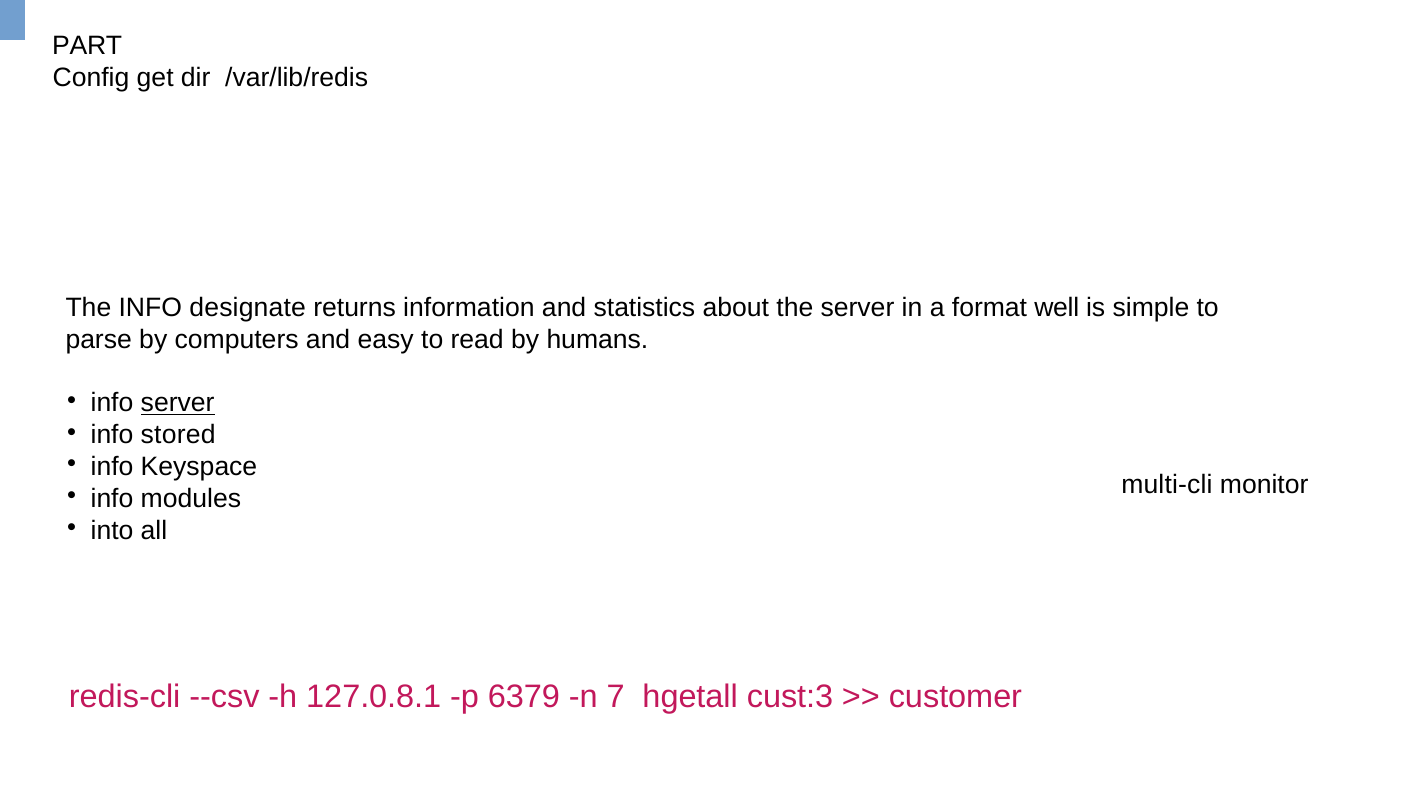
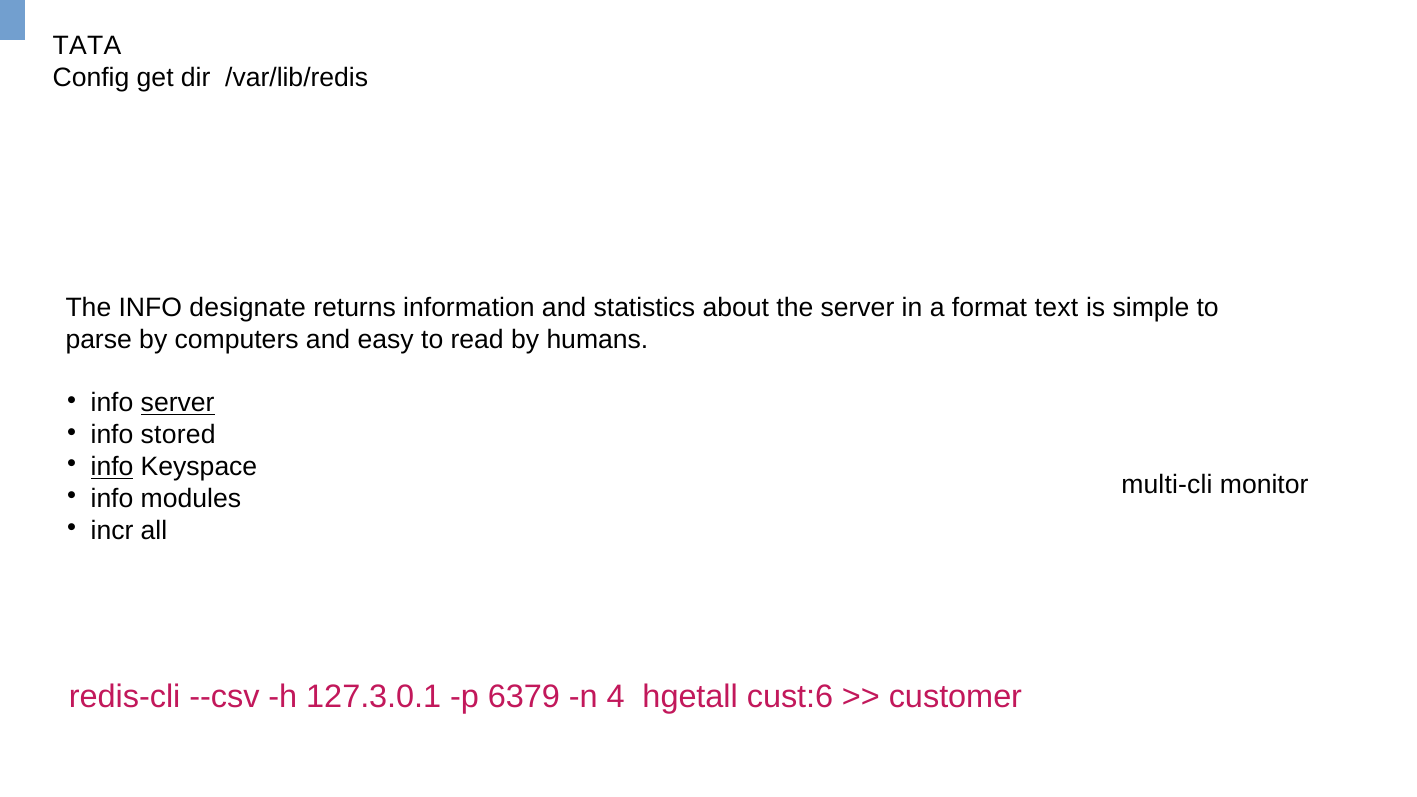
PART: PART -> TATA (87, 45)
well: well -> text (1056, 308)
info underline: none -> present (112, 467)
into: into -> incr (112, 531)
127.0.8.1: 127.0.8.1 -> 127.3.0.1 (374, 696)
7: 7 -> 4 (616, 696)
cust:3: cust:3 -> cust:6 (790, 696)
